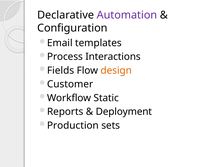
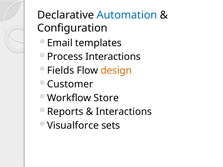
Automation colour: purple -> blue (127, 15)
Static: Static -> Store (106, 98)
Deployment: Deployment -> Interactions (124, 112)
Production: Production -> Visualforce (73, 126)
